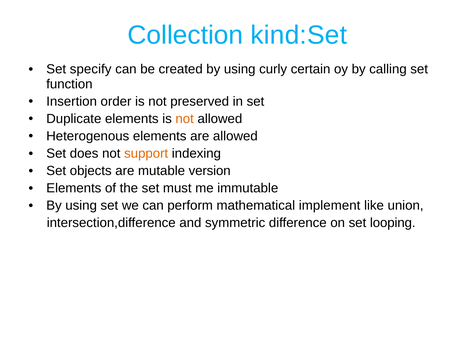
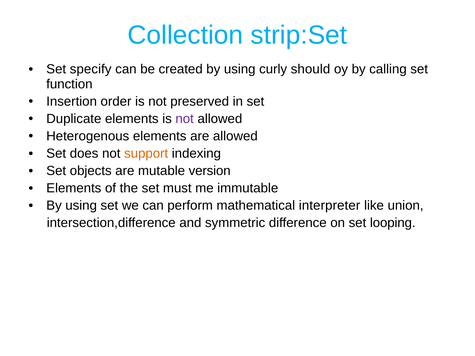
kind:Set: kind:Set -> strip:Set (299, 35)
certain: certain -> should (311, 69)
not colour: orange -> purple (185, 119)
implement: implement -> interpreter (330, 206)
